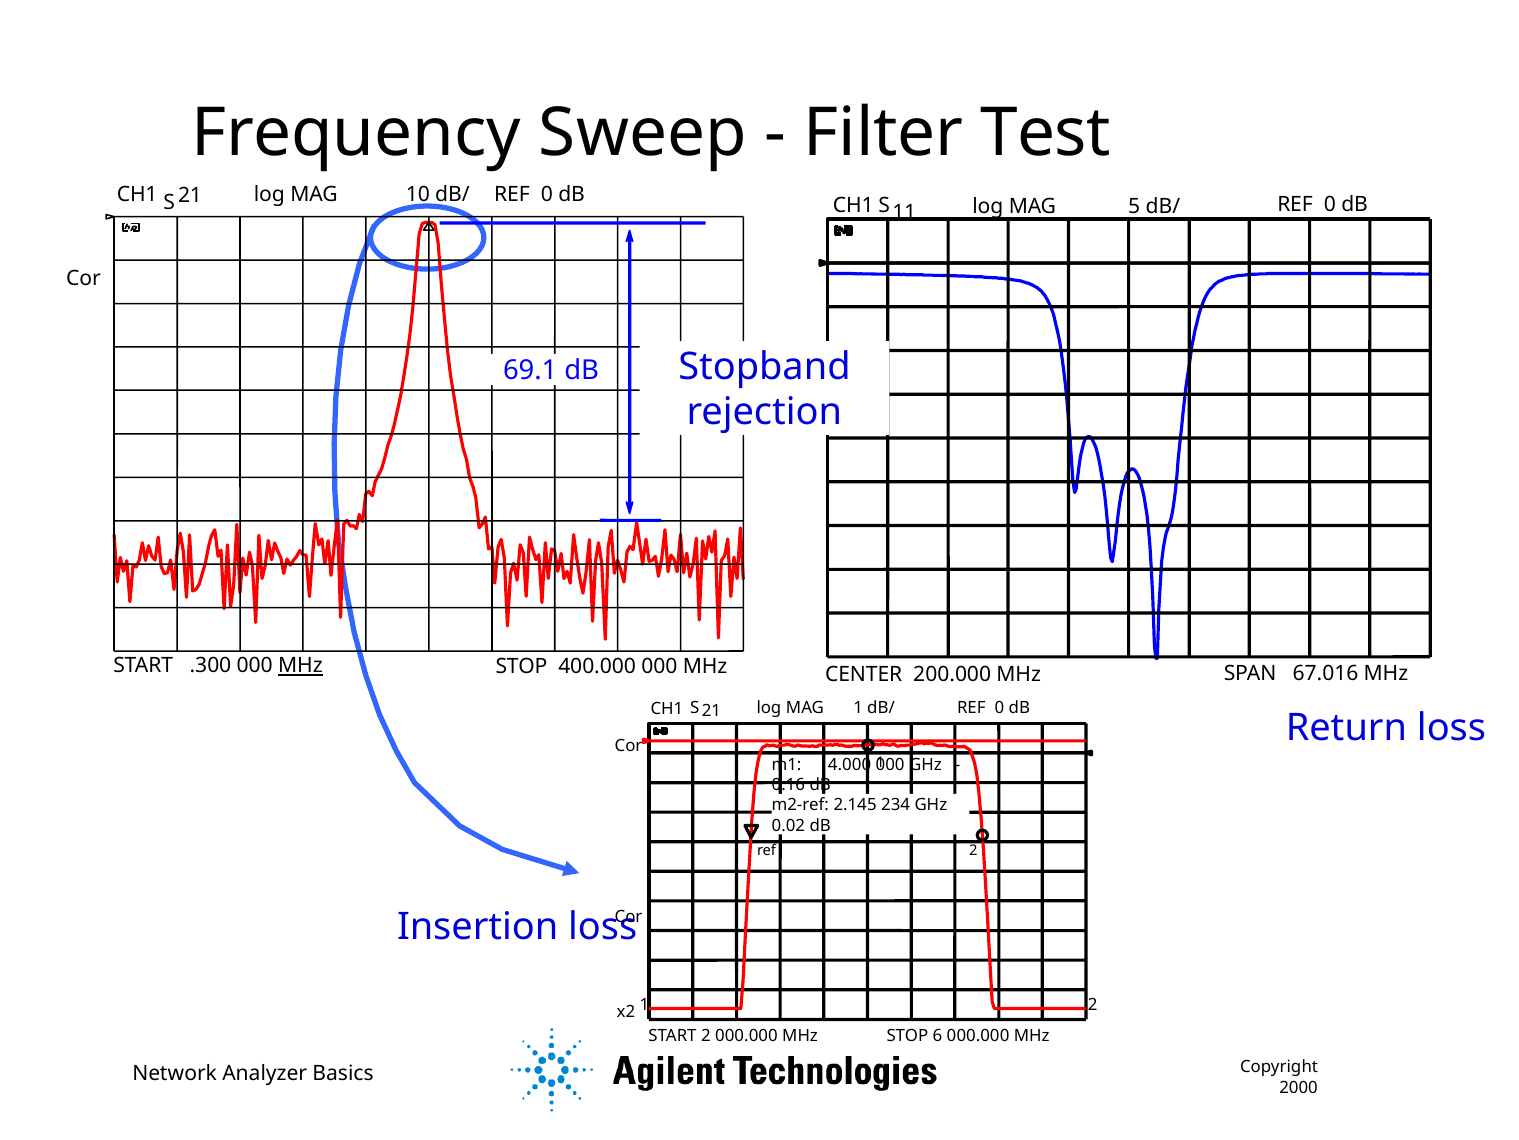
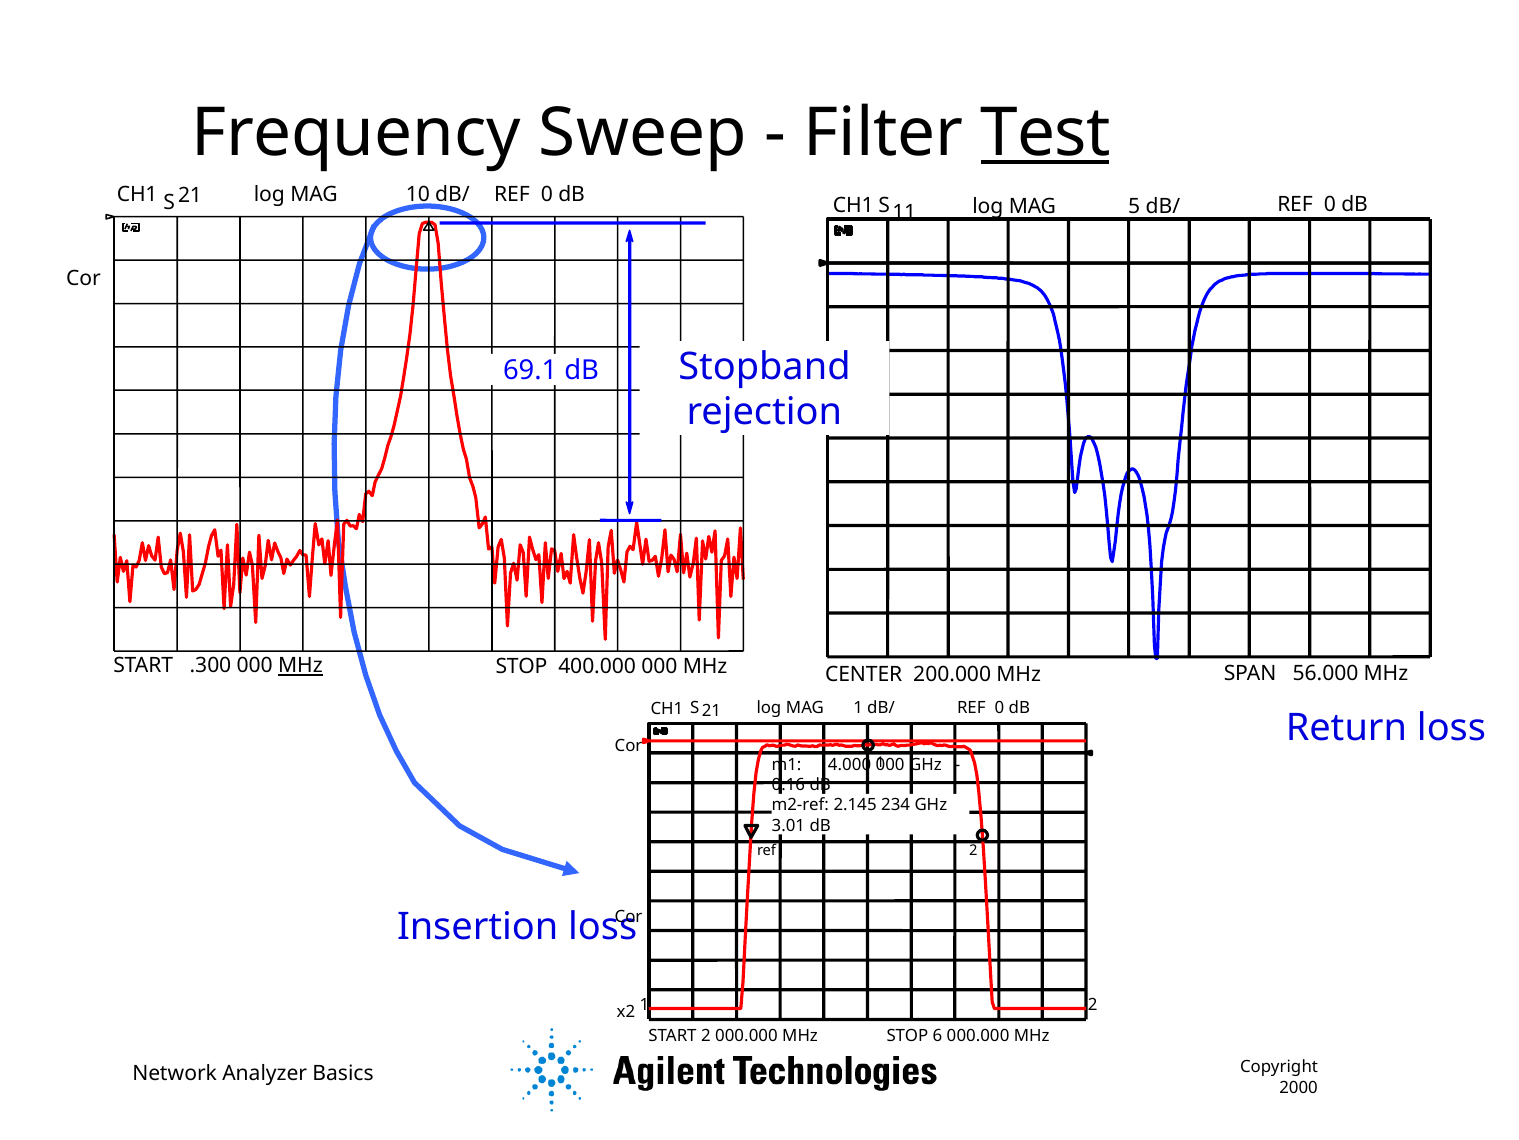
Test underline: none -> present (1046, 133)
67.016: 67.016 -> 56.000 (1325, 673)
0.02: 0.02 -> 3.01 (788, 825)
